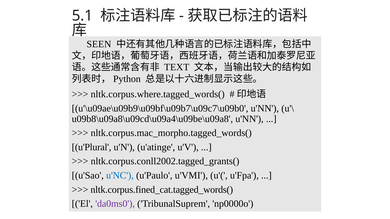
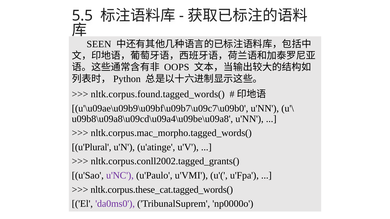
5.1: 5.1 -> 5.5 (82, 16)
TEXT: TEXT -> OOPS (177, 67)
nltk.corpus.where.tagged_words(: nltk.corpus.where.tagged_words( -> nltk.corpus.found.tagged_words( (158, 94)
u'NC colour: blue -> purple (120, 176)
nltk.corpus.fined_cat.tagged_words(: nltk.corpus.fined_cat.tagged_words( -> nltk.corpus.these_cat.tagged_words( (162, 190)
